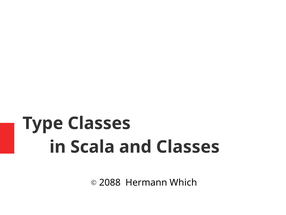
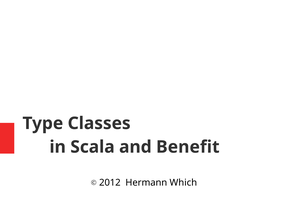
and Classes: Classes -> Benefit (188, 147)
2088: 2088 -> 2012 (110, 182)
